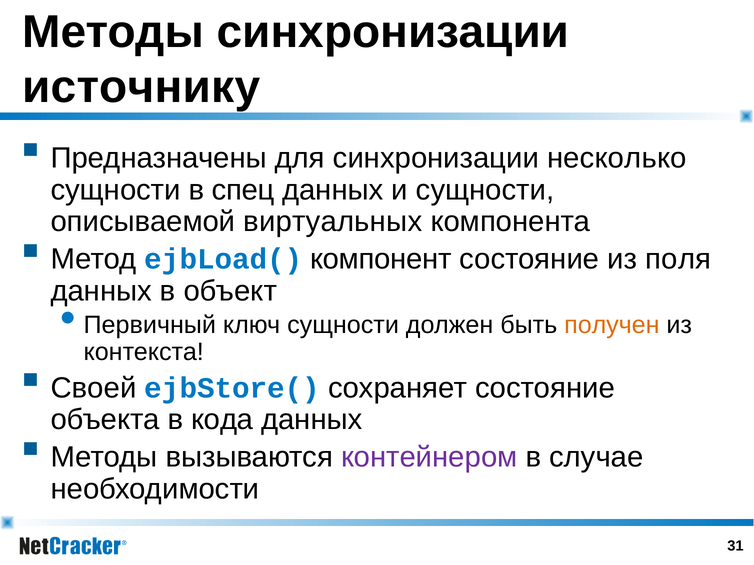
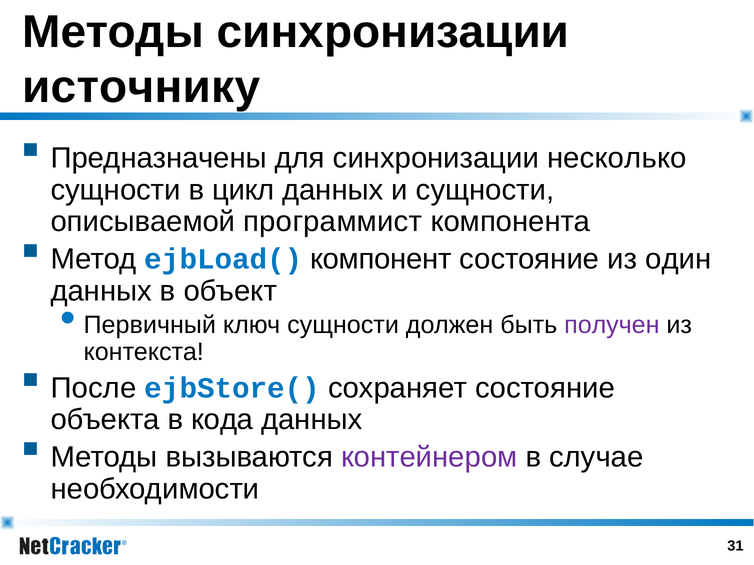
спец: спец -> цикл (243, 190)
виртуальных: виртуальных -> программист (333, 222)
поля: поля -> один (678, 259)
получен colour: orange -> purple (612, 325)
Своей: Своей -> После (93, 388)
